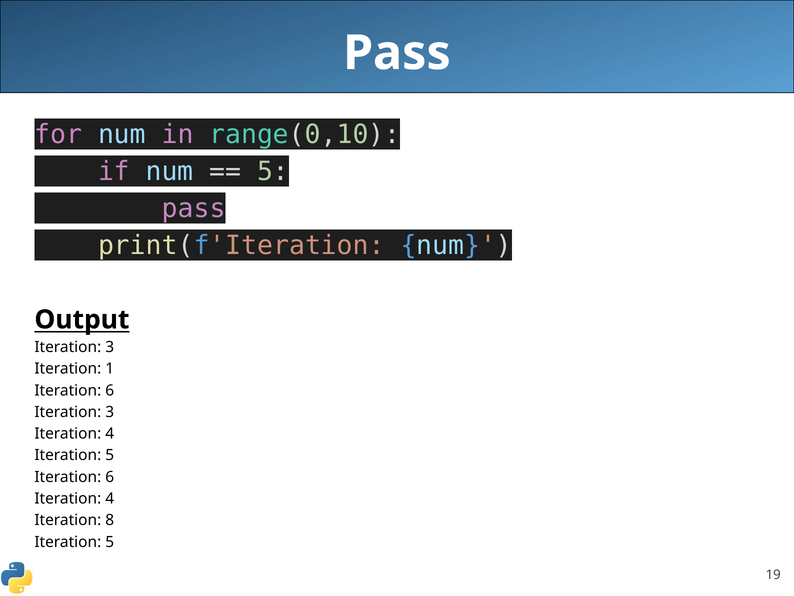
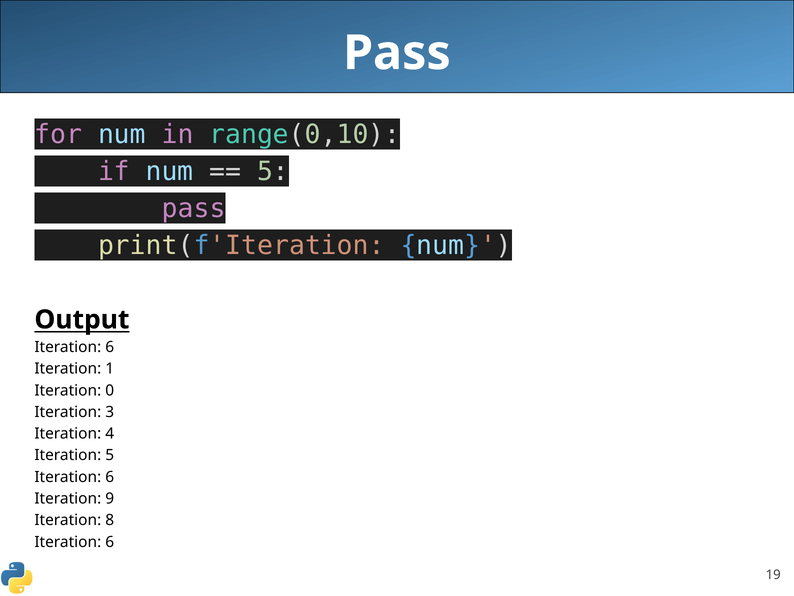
3: 3 -> 6 (110, 347)
6: 6 -> 0 (110, 390)
4: 4 -> 9 (110, 498)
5: 5 -> 6 (110, 542)
